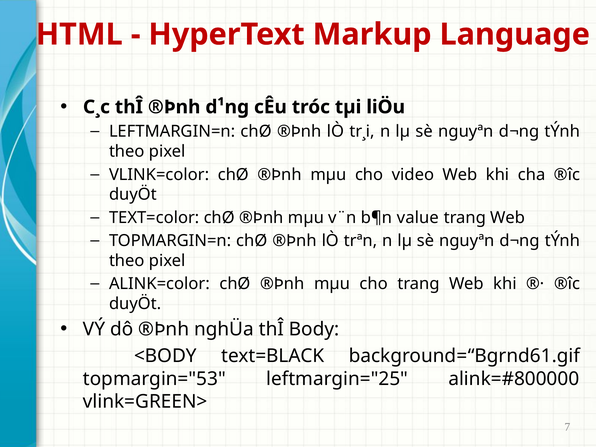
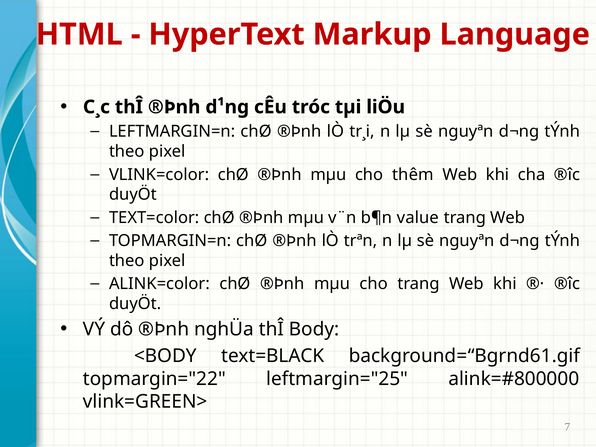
video: video -> thêm (413, 175)
topmargin="53: topmargin="53 -> topmargin="22 (154, 379)
